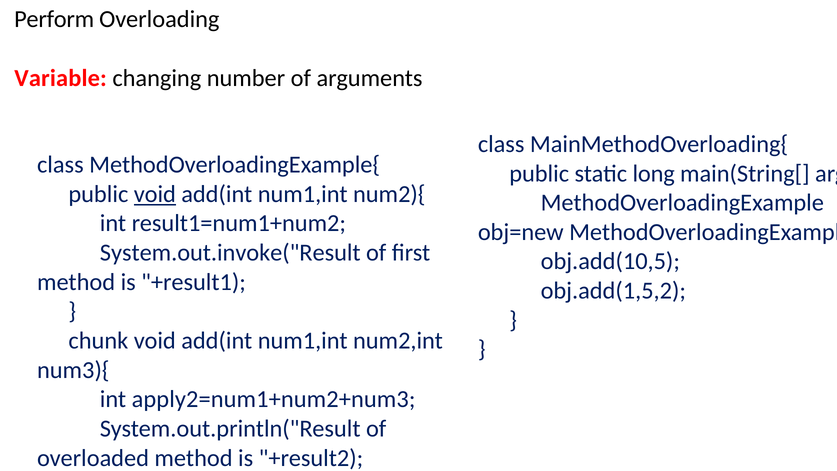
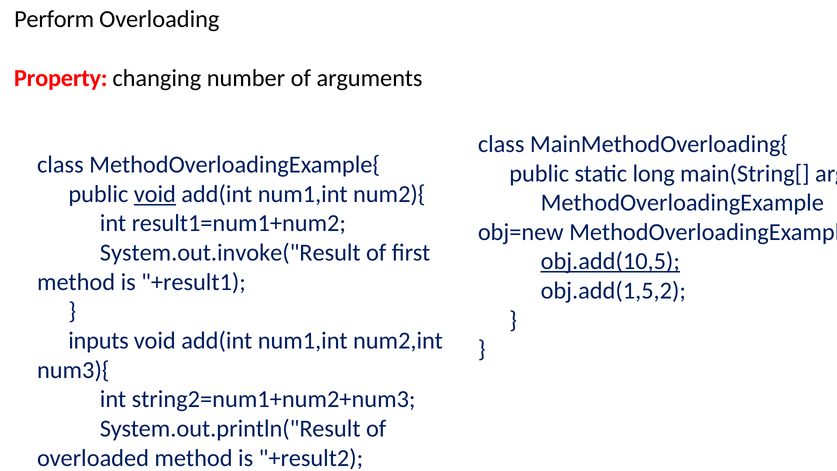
Variable: Variable -> Property (61, 78)
obj.add(10,5 underline: none -> present (610, 261)
chunk: chunk -> inputs (99, 341)
apply2=num1+num2+num3: apply2=num1+num2+num3 -> string2=num1+num2+num3 (274, 399)
